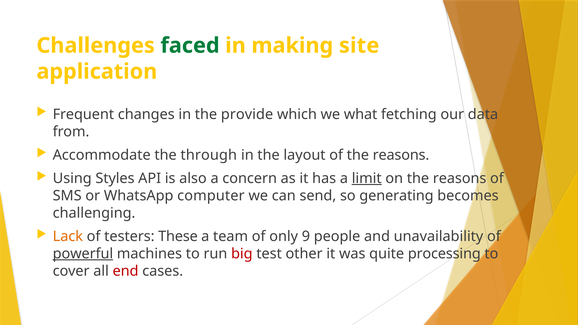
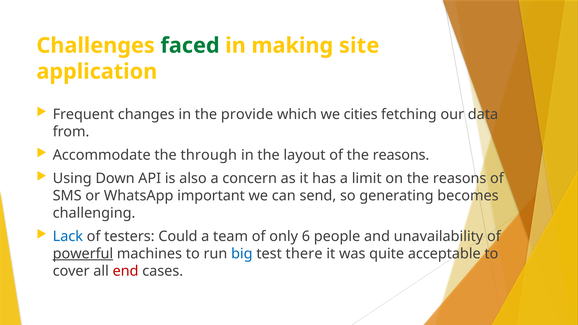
what: what -> cities (361, 114)
Styles: Styles -> Down (115, 178)
limit underline: present -> none (367, 178)
computer: computer -> important (211, 196)
Lack colour: orange -> blue (68, 236)
These: These -> Could (178, 236)
9: 9 -> 6 (306, 236)
big colour: red -> blue (242, 254)
other: other -> there (304, 254)
processing: processing -> acceptable (444, 254)
